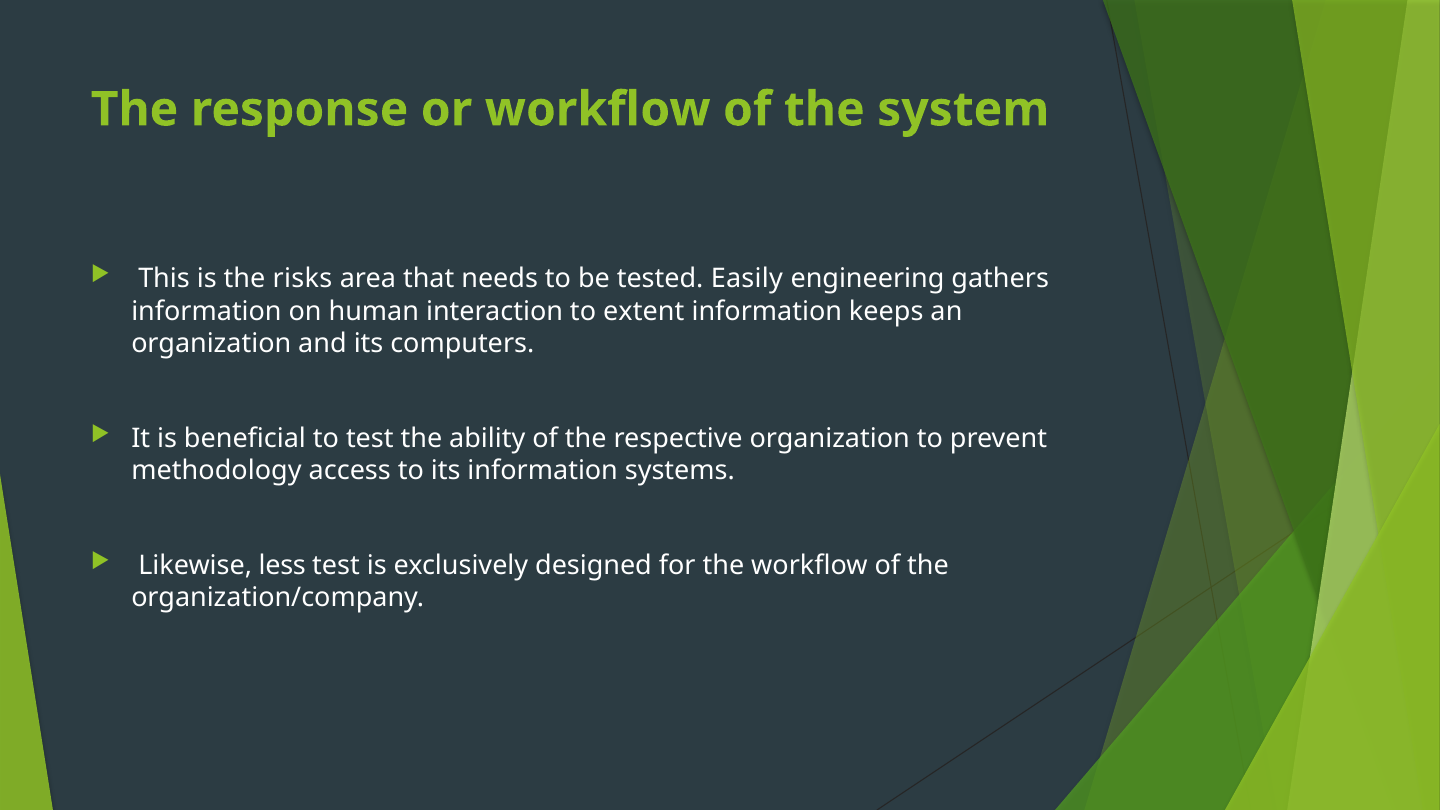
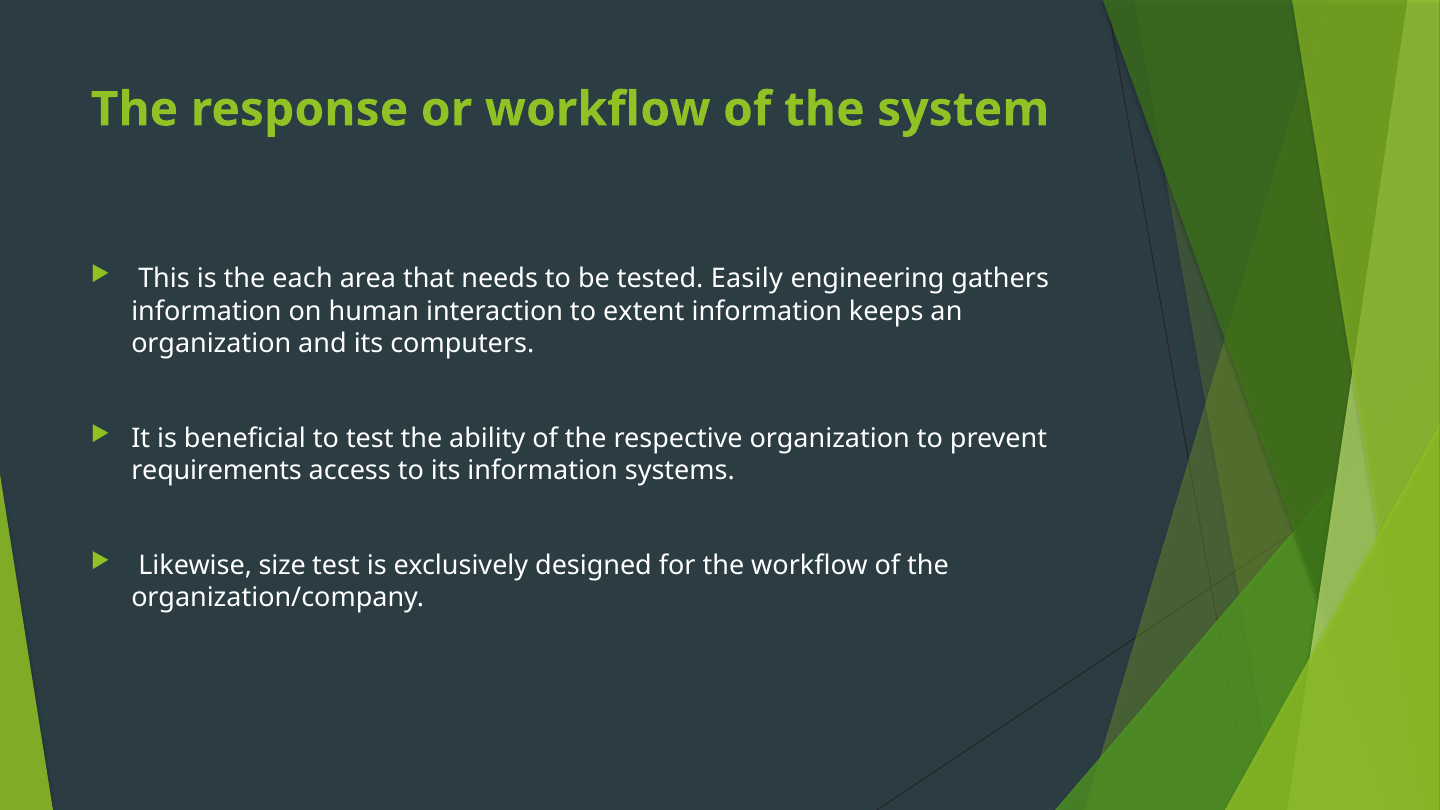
risks: risks -> each (303, 279)
methodology: methodology -> requirements (217, 471)
less: less -> size (282, 566)
